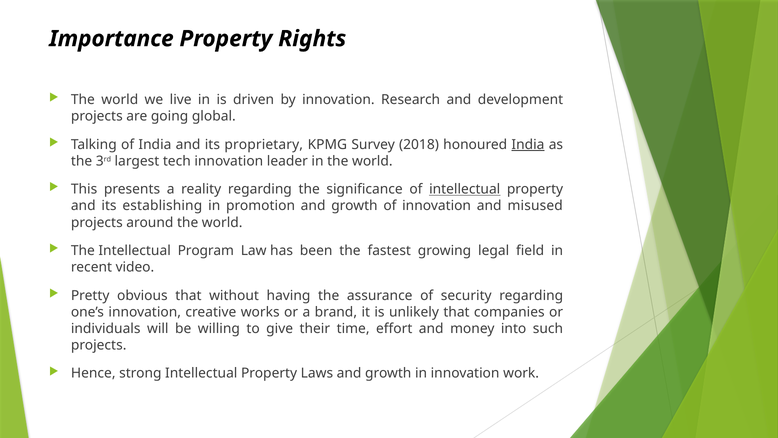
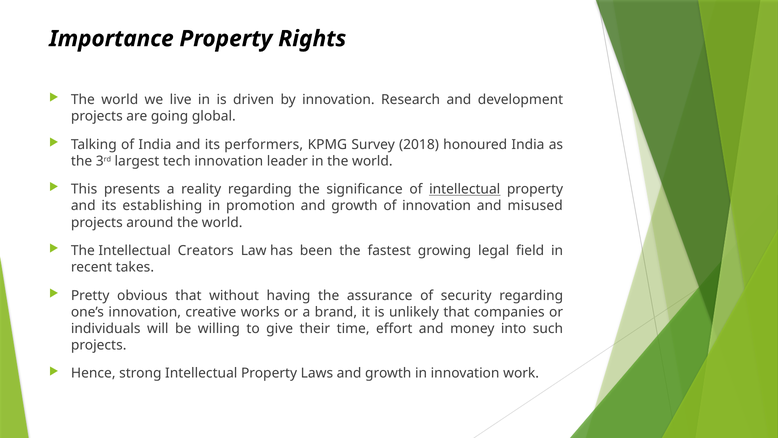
proprietary: proprietary -> performers (264, 144)
India underline: present -> none (528, 144)
Program: Program -> Creators (206, 250)
video: video -> takes (135, 267)
